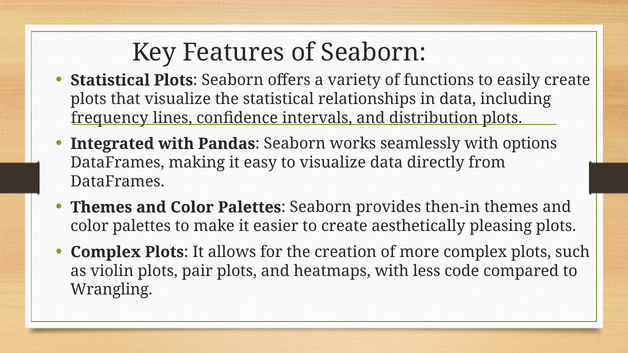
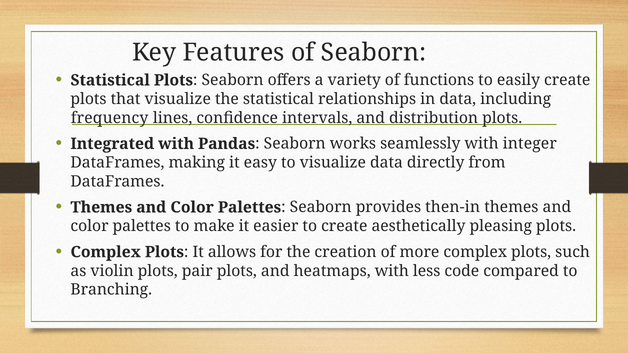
options: options -> integer (530, 144)
Wrangling: Wrangling -> Branching (111, 290)
